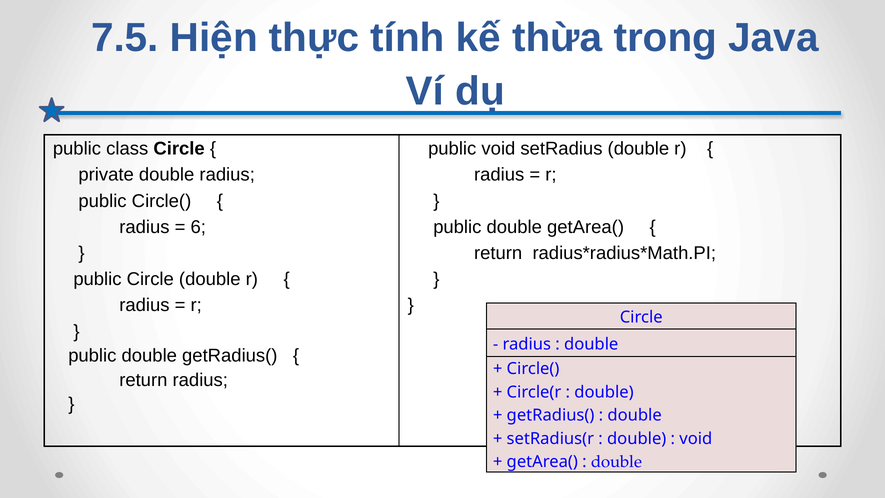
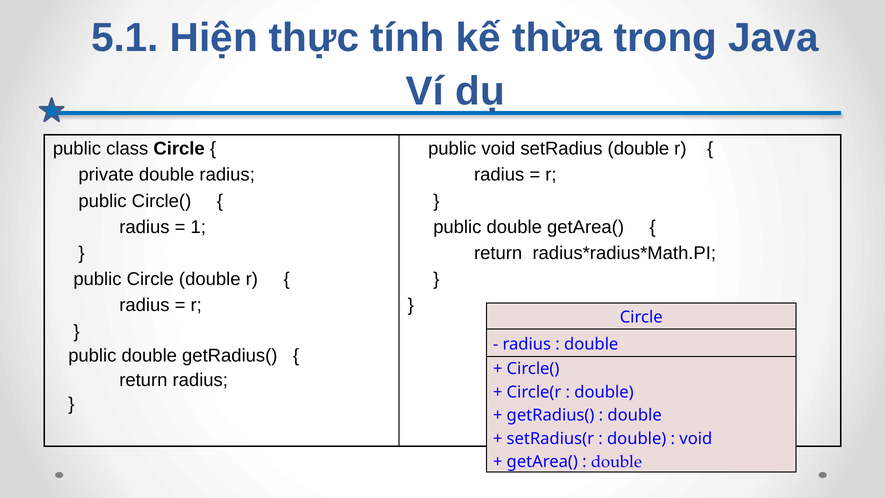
7.5: 7.5 -> 5.1 (125, 38)
6: 6 -> 1 (198, 227)
